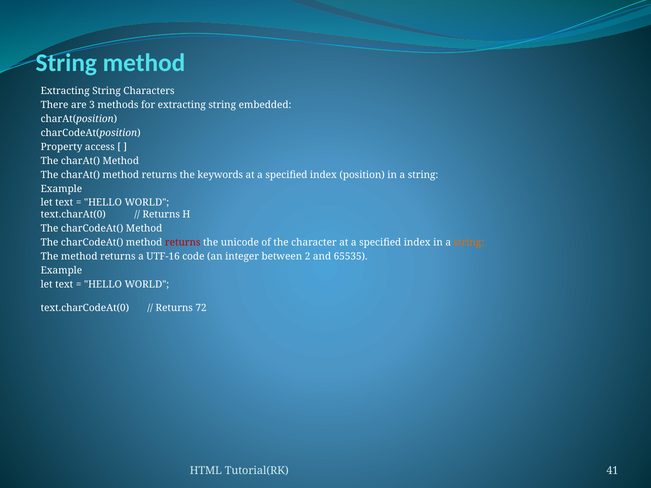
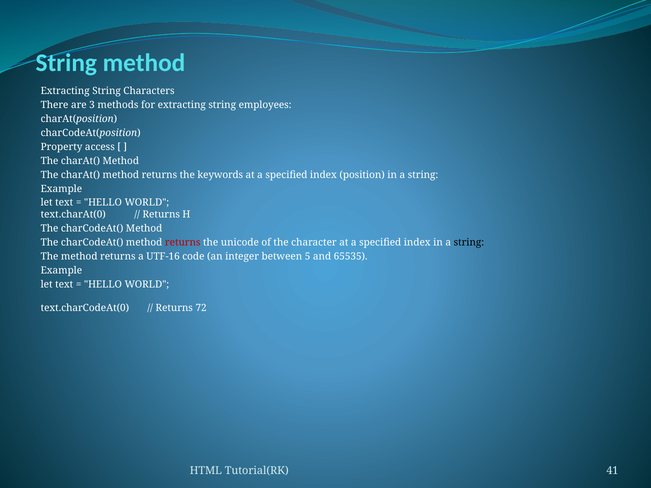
embedded: embedded -> employees (265, 105)
string colour: orange -> black (469, 243)
2: 2 -> 5 (308, 257)
